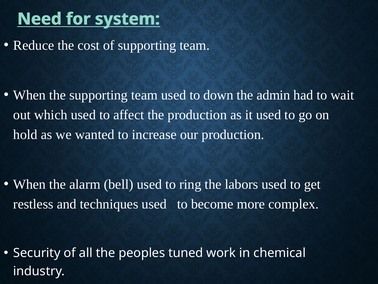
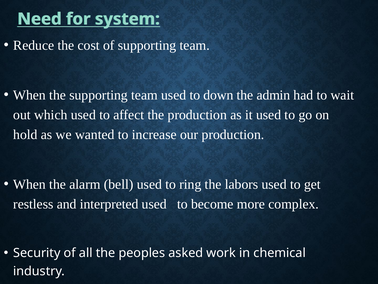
techniques: techniques -> interpreted (109, 204)
tuned: tuned -> asked (186, 253)
